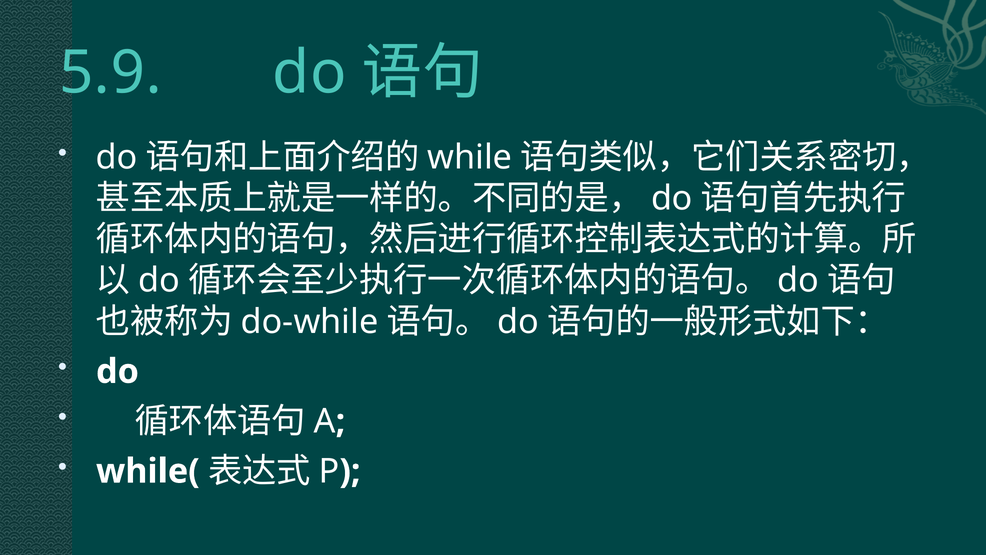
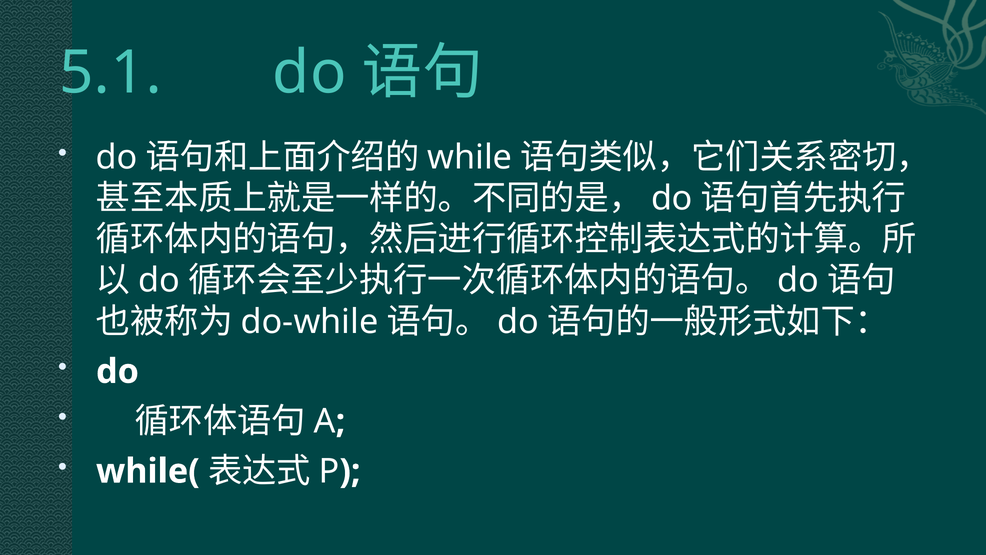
5.9: 5.9 -> 5.1 (110, 73)
